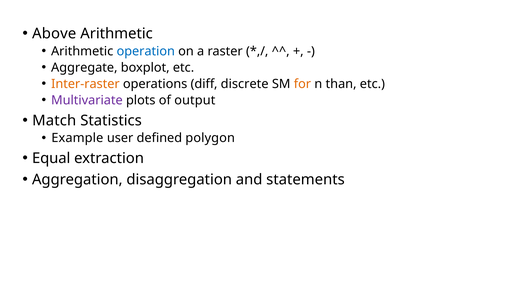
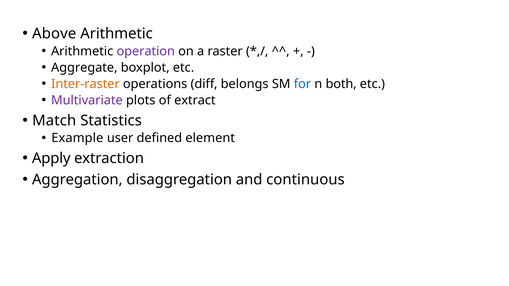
operation colour: blue -> purple (146, 51)
discrete: discrete -> belongs (245, 84)
for colour: orange -> blue (302, 84)
than: than -> both (341, 84)
output: output -> extract (195, 100)
polygon: polygon -> element (210, 138)
Equal: Equal -> Apply (51, 158)
statements: statements -> continuous (305, 180)
